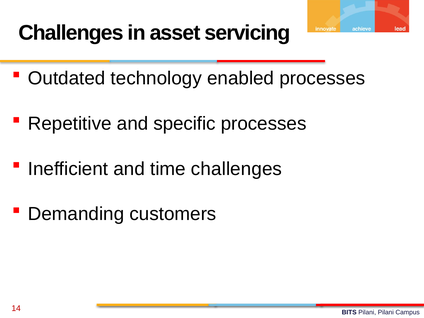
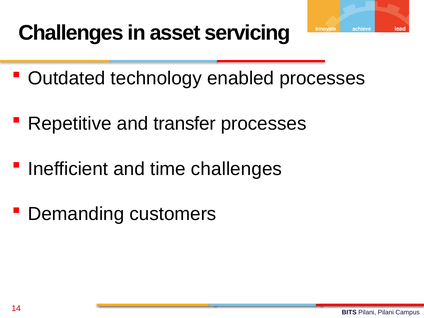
specific: specific -> transfer (185, 124)
